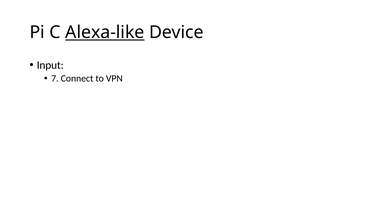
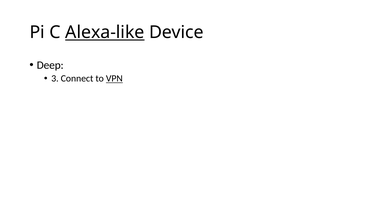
Input: Input -> Deep (50, 65)
7: 7 -> 3 (55, 79)
VPN underline: none -> present (114, 79)
